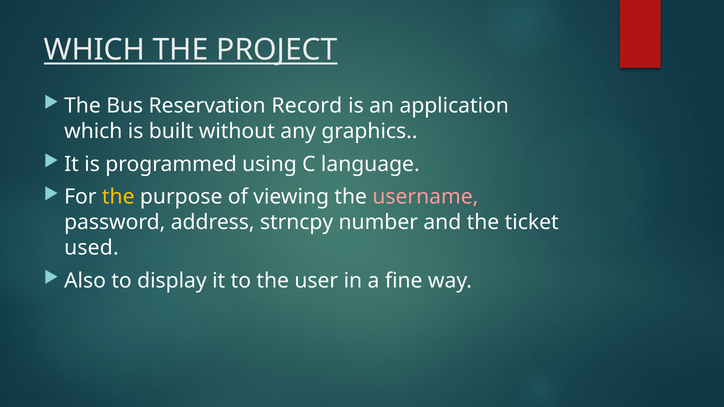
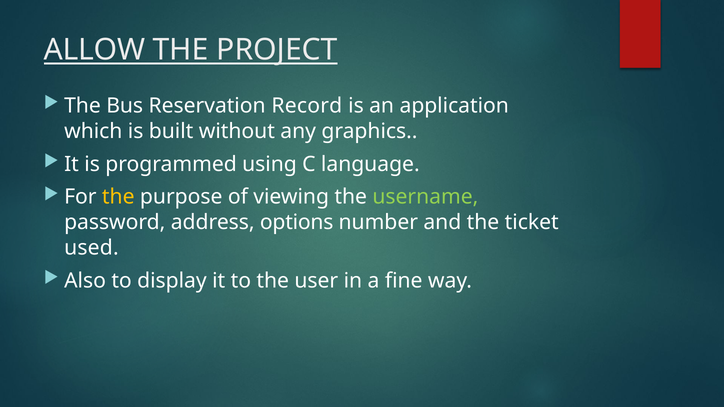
WHICH: WHICH -> ALLOW (94, 50)
username colour: pink -> light green (425, 197)
strncpy: strncpy -> options (297, 222)
